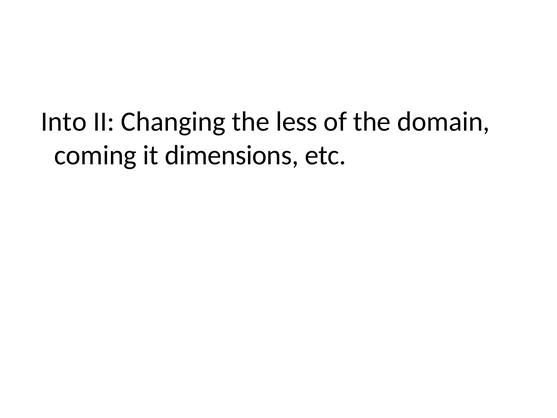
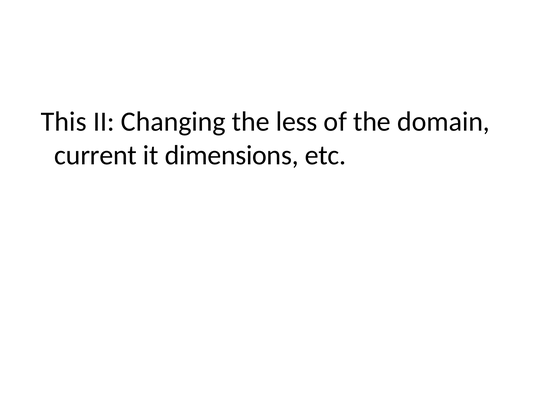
Into: Into -> This (64, 122)
coming: coming -> current (96, 155)
